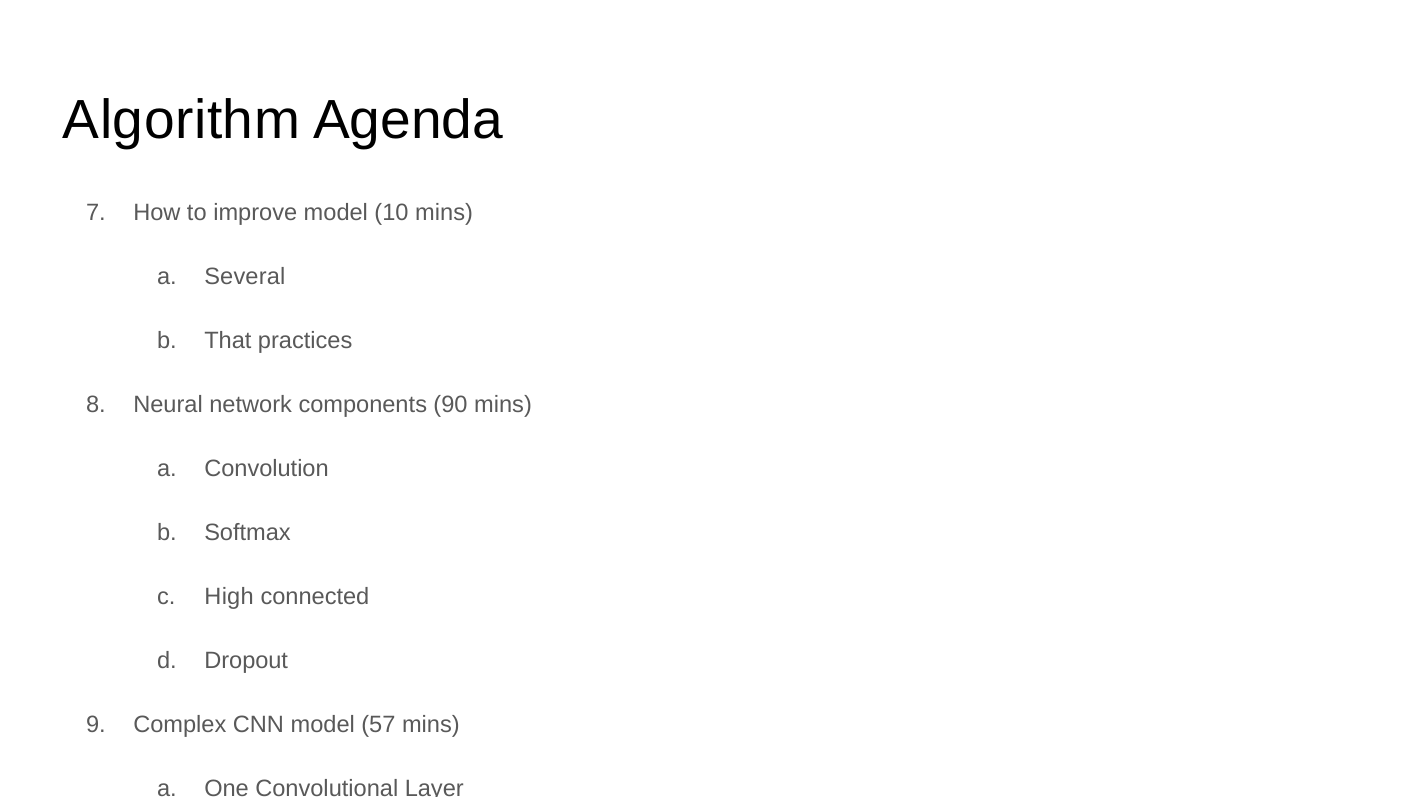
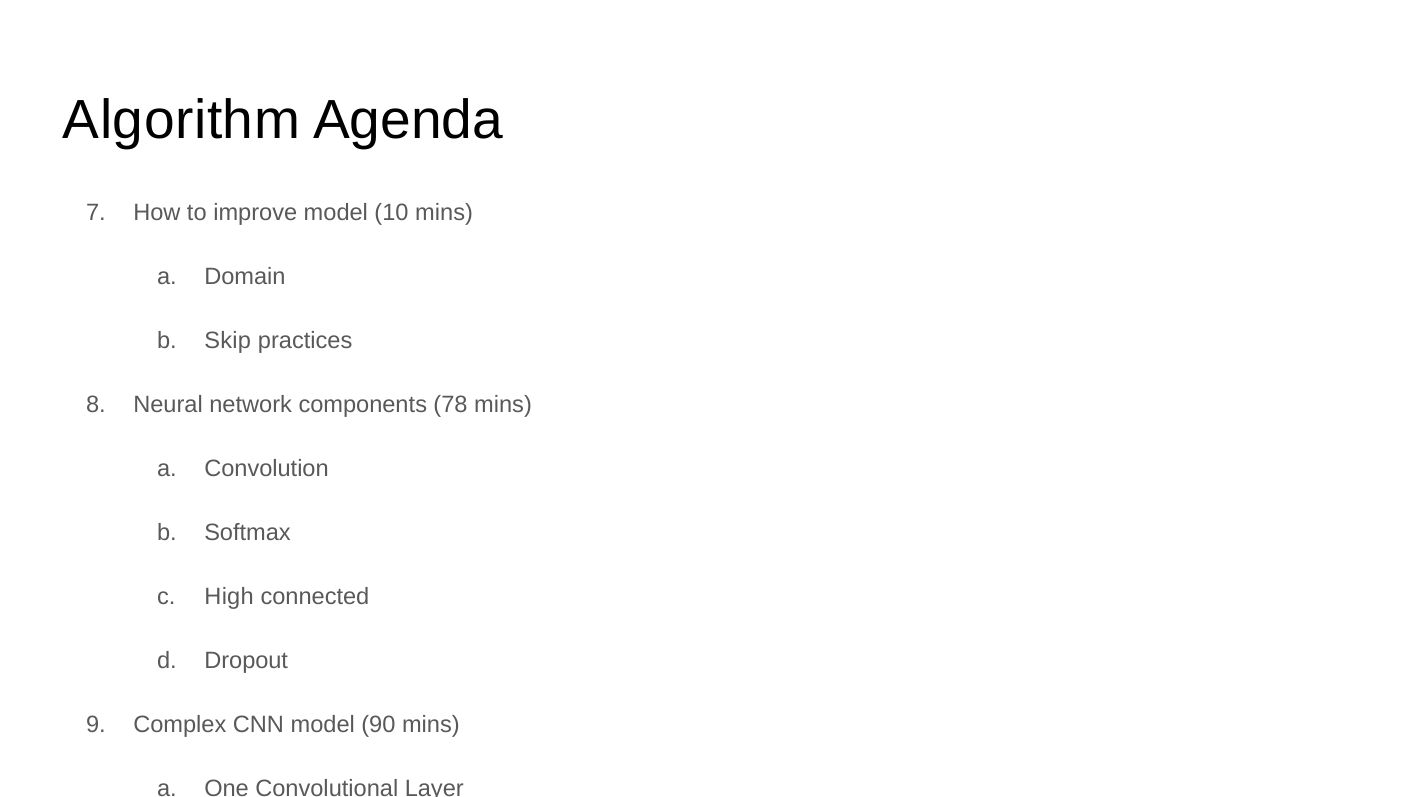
Several: Several -> Domain (245, 277)
That: That -> Skip (228, 341)
90: 90 -> 78 (451, 405)
57: 57 -> 90 (378, 726)
